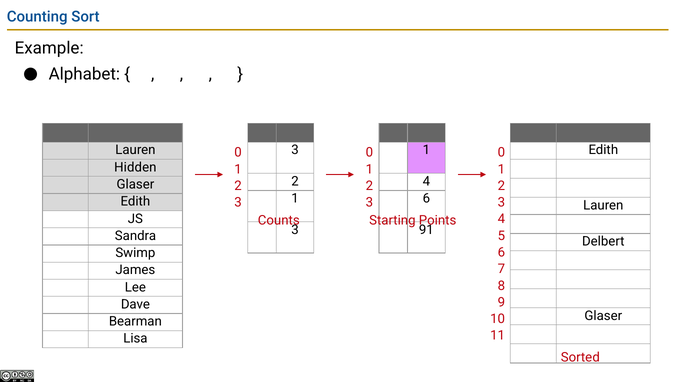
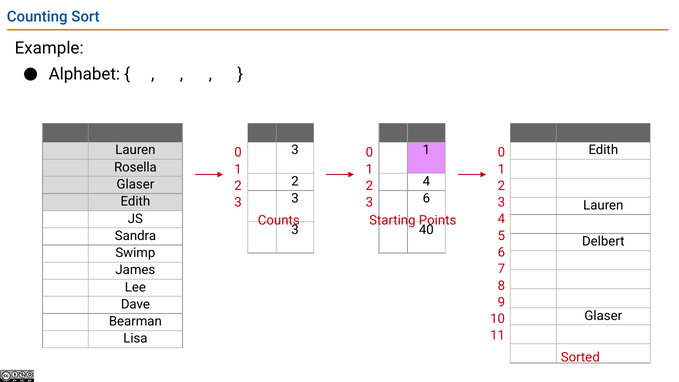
Hidden: Hidden -> Rosella (135, 167)
1: 1 -> 3 (295, 198)
91: 91 -> 40 (426, 230)
